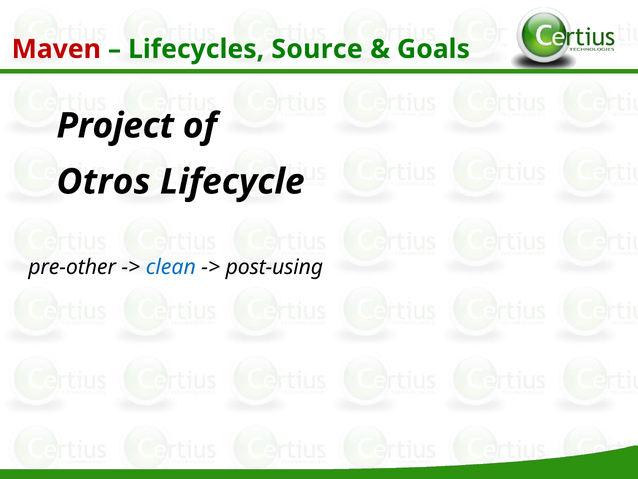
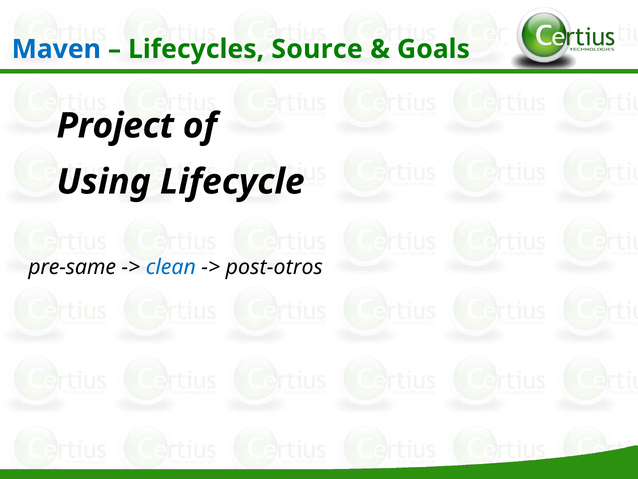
Maven colour: red -> blue (56, 49)
Otros: Otros -> Using (104, 182)
pre-other: pre-other -> pre-same (72, 267)
post-using: post-using -> post-otros (274, 267)
